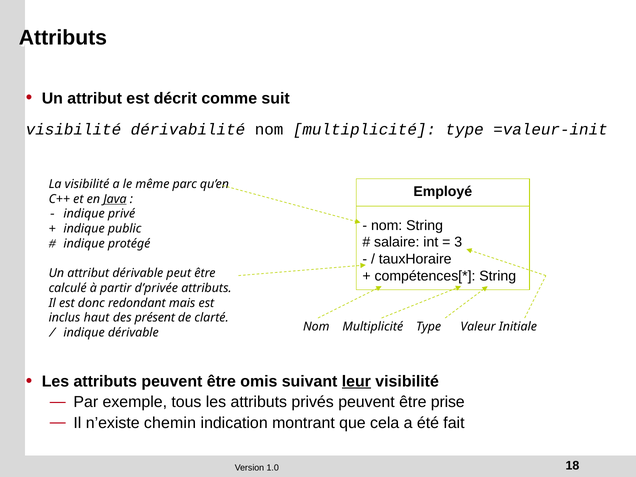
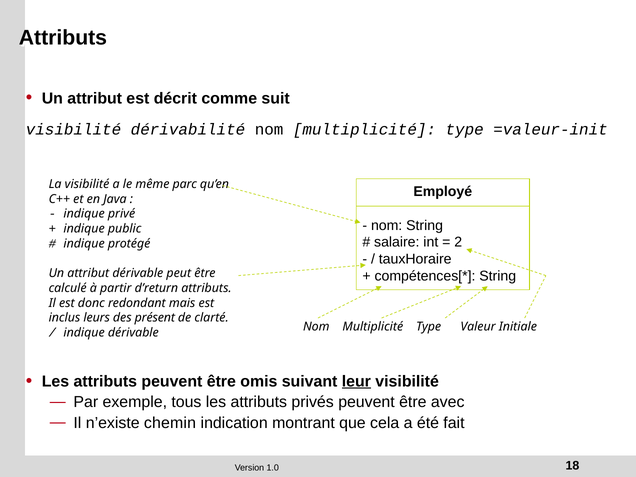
Java underline: present -> none (115, 199)
3: 3 -> 2 (458, 242)
d’privée: d’privée -> d’return (156, 288)
haut: haut -> leurs (97, 318)
prise: prise -> avec (448, 402)
